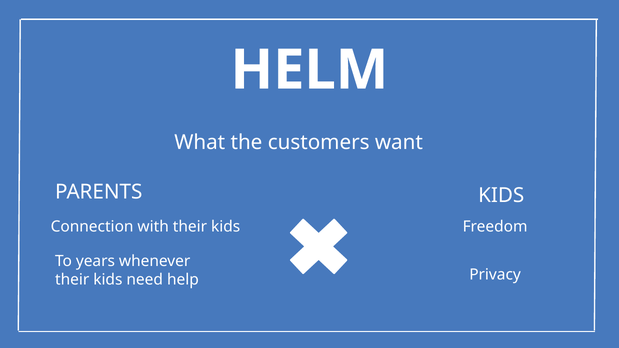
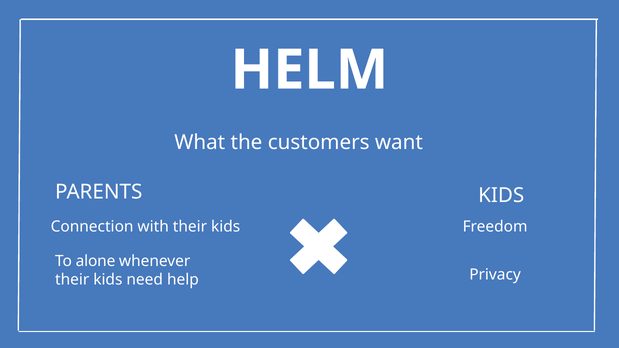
years: years -> alone (96, 261)
